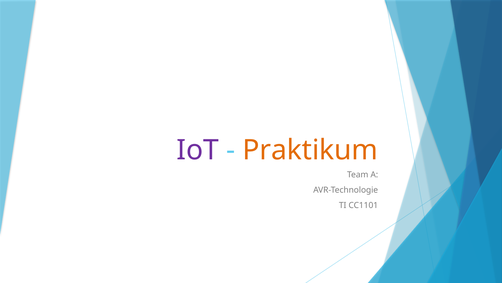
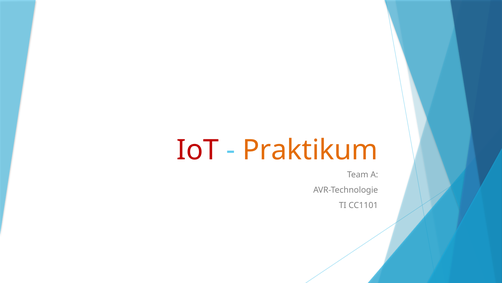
IoT colour: purple -> red (198, 150)
